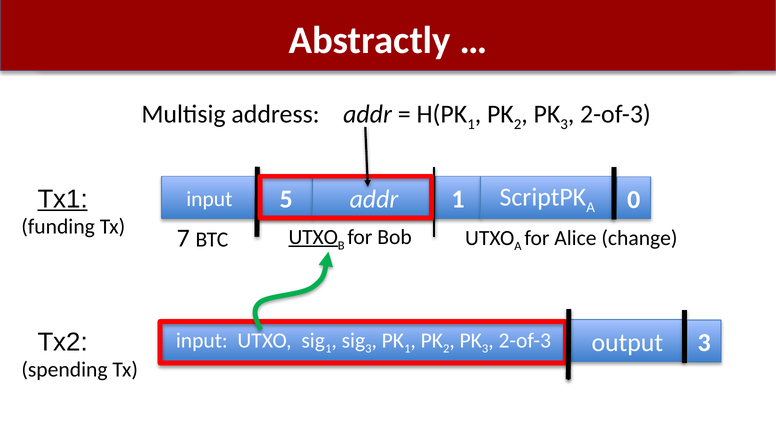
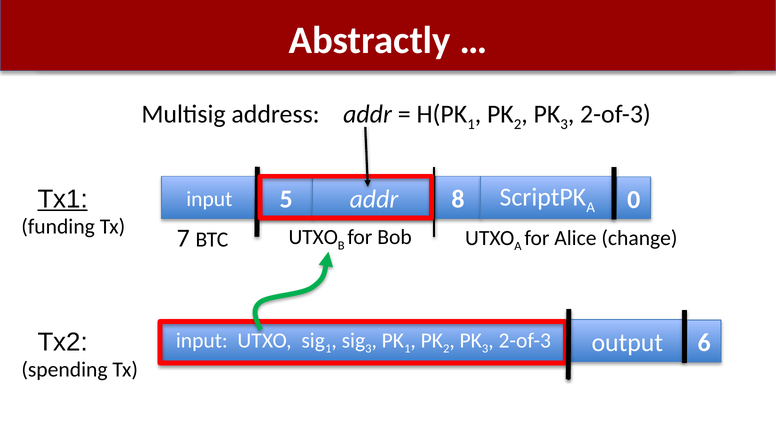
1: 1 -> 8 (458, 199)
UTXO underline: present -> none (313, 237)
3: 3 -> 6 (704, 342)
